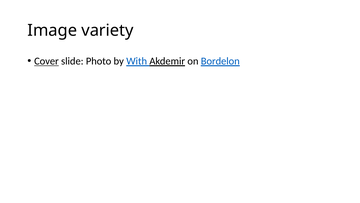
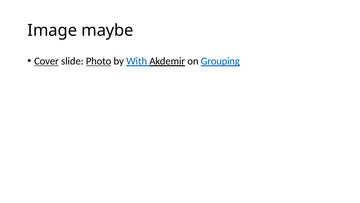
variety: variety -> maybe (107, 30)
Photo underline: none -> present (99, 61)
Bordelon: Bordelon -> Grouping (220, 61)
